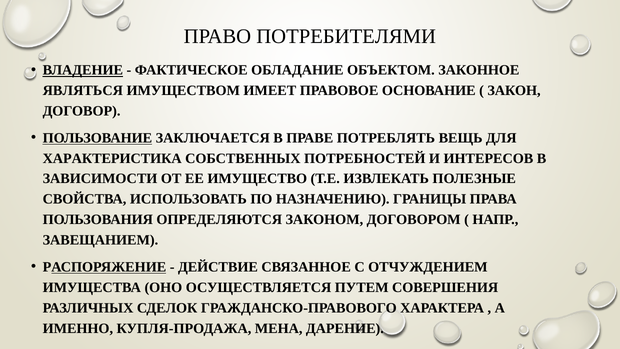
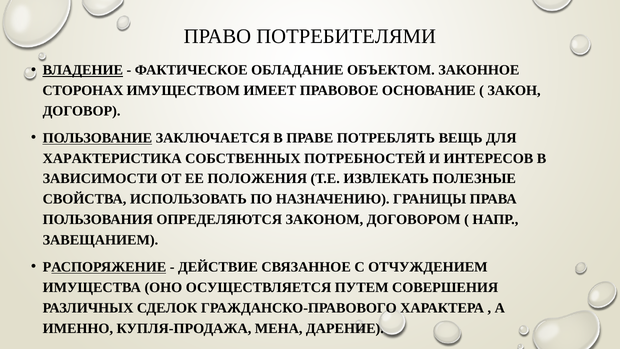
ЯВЛЯТЬСЯ: ЯВЛЯТЬСЯ -> СТОРОНАХ (83, 90)
ИМУЩЕСТВО: ИМУЩЕСТВО -> ПОЛОЖЕНИЯ (257, 179)
